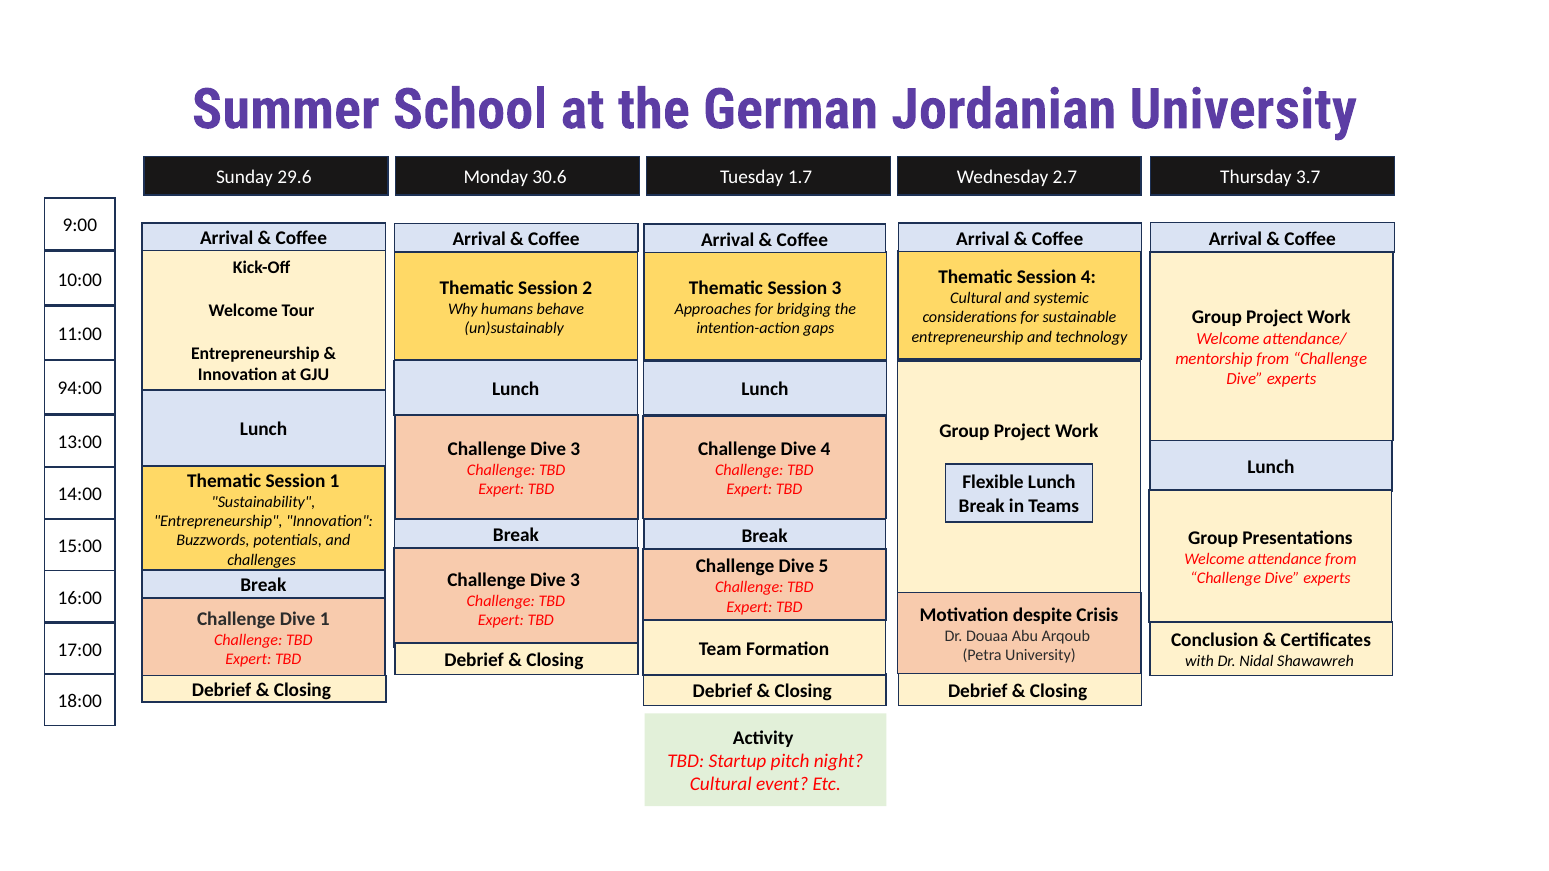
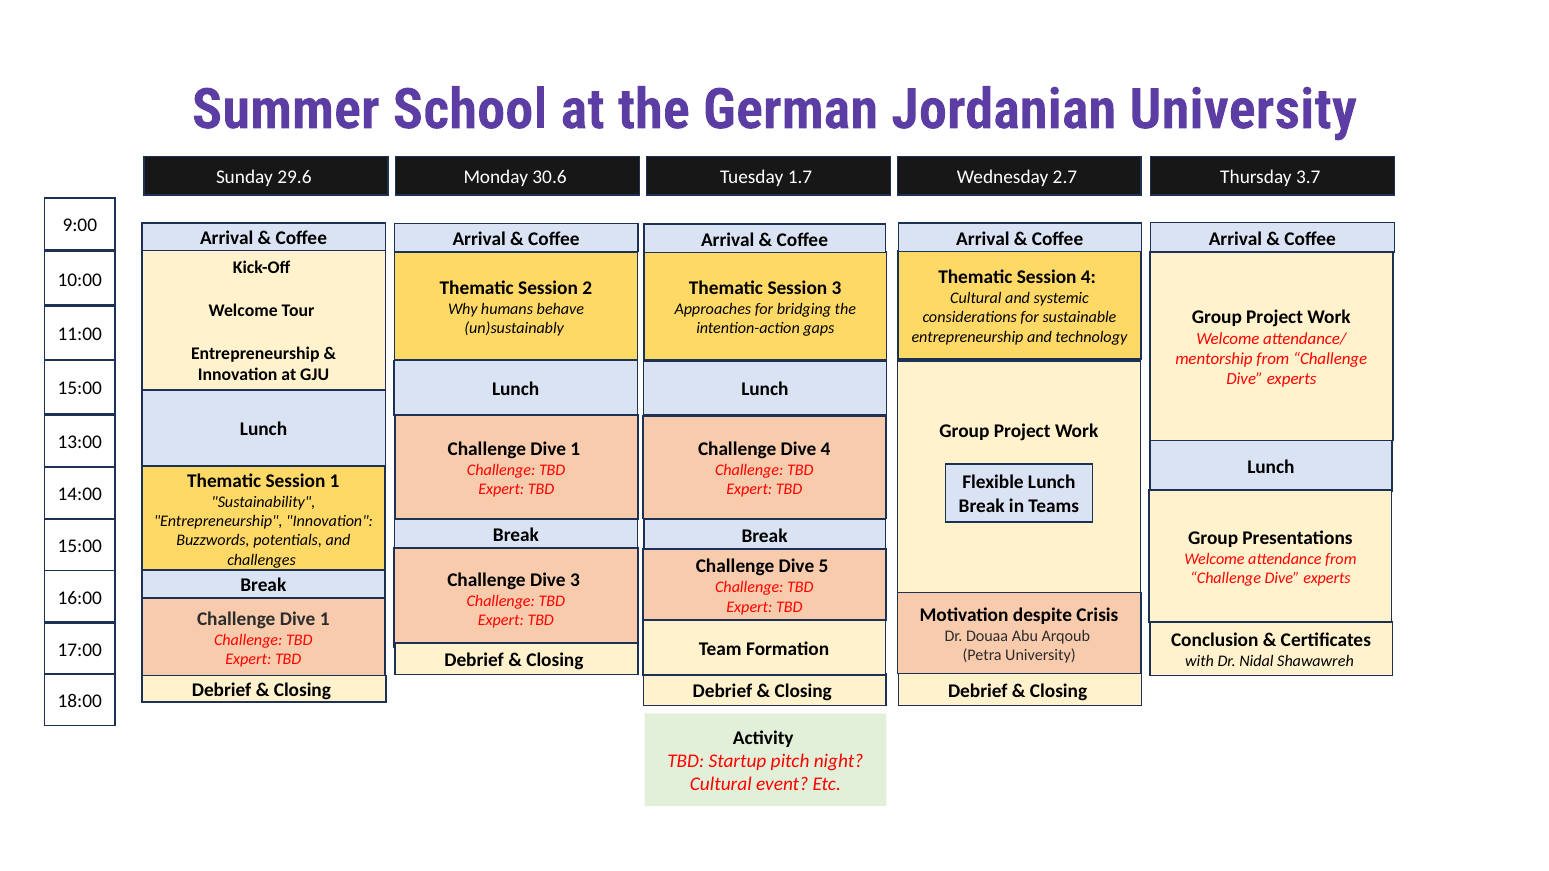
94:00: 94:00 -> 15:00 (80, 388)
3: 3 -> 1 (575, 449)
